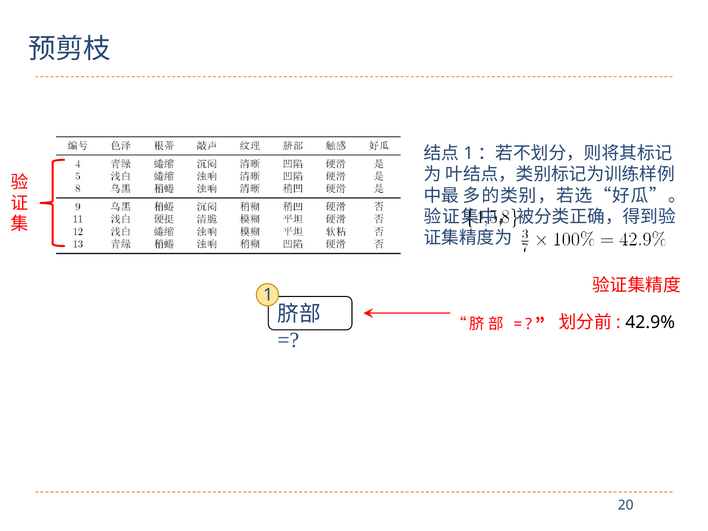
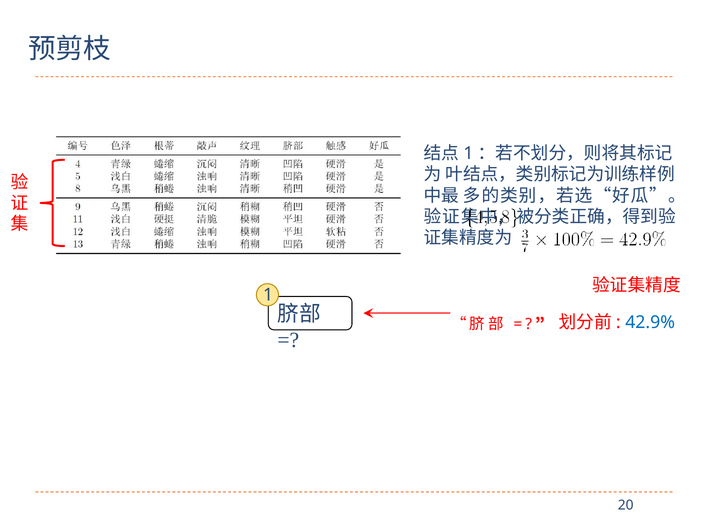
42.9% colour: black -> blue (650, 322)
